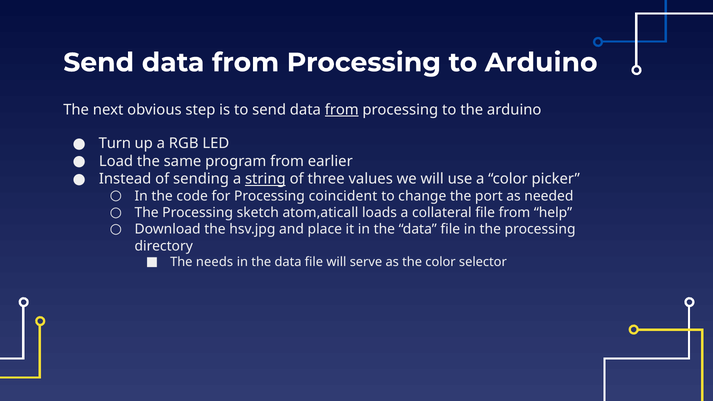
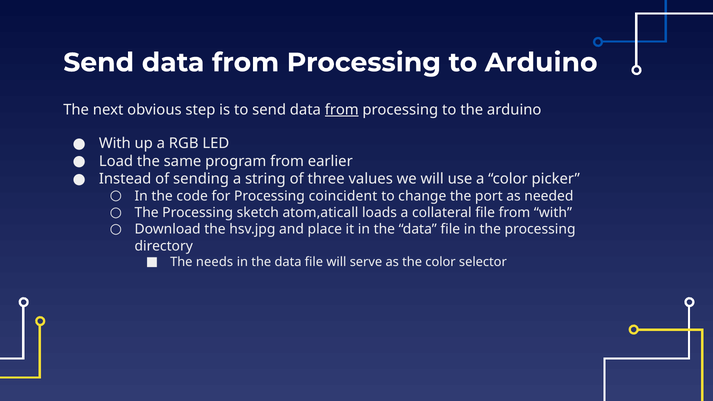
Turn: Turn -> With (115, 143)
string underline: present -> none (265, 179)
from help: help -> with (553, 213)
